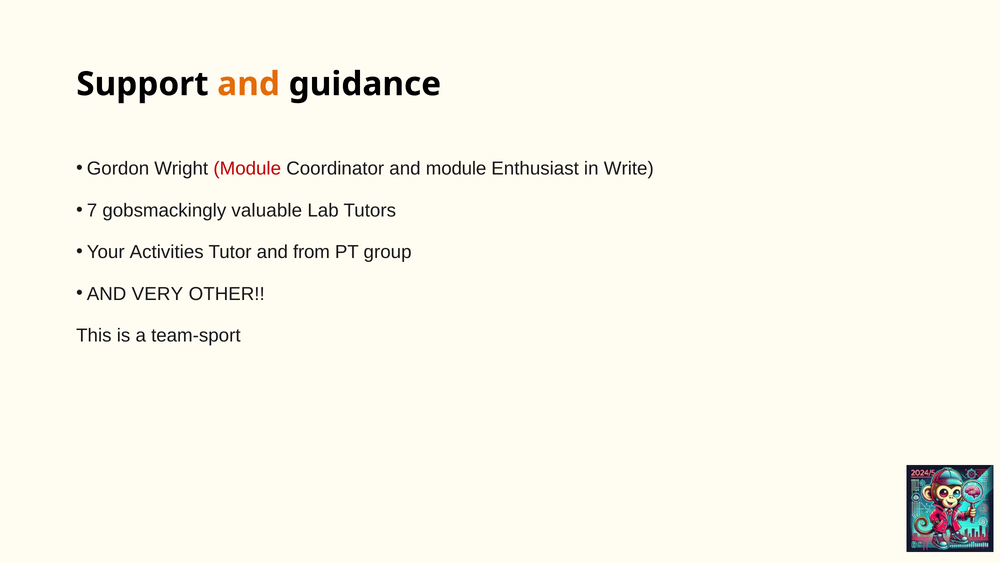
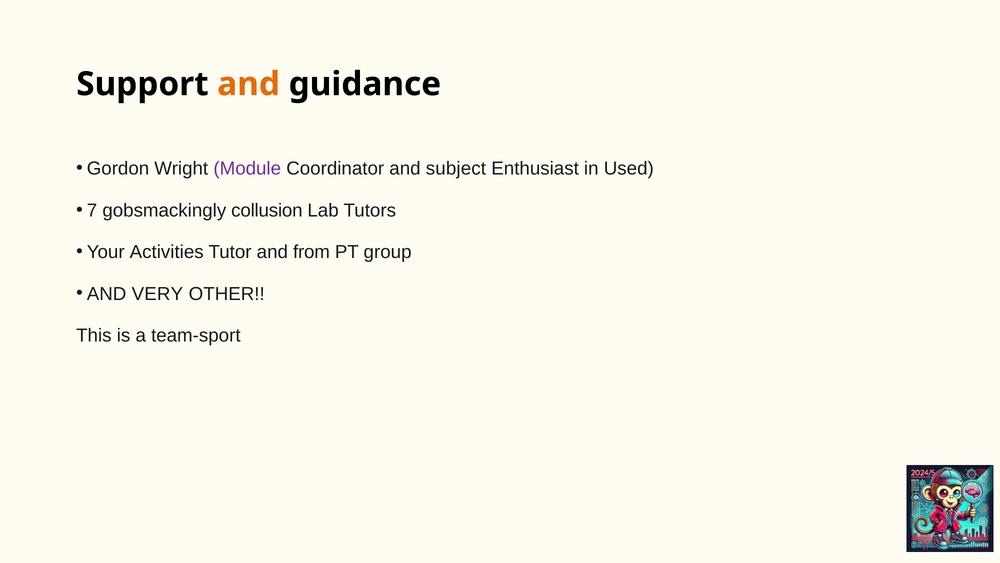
Module colour: red -> purple (247, 169)
and module: module -> subject (456, 169)
Write: Write -> Used (629, 169)
valuable: valuable -> collusion (267, 210)
